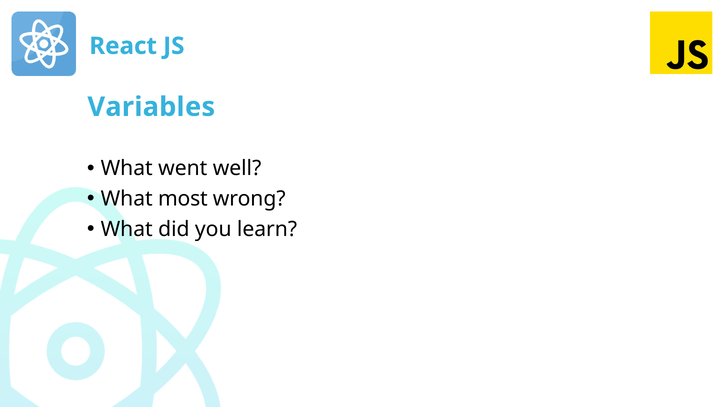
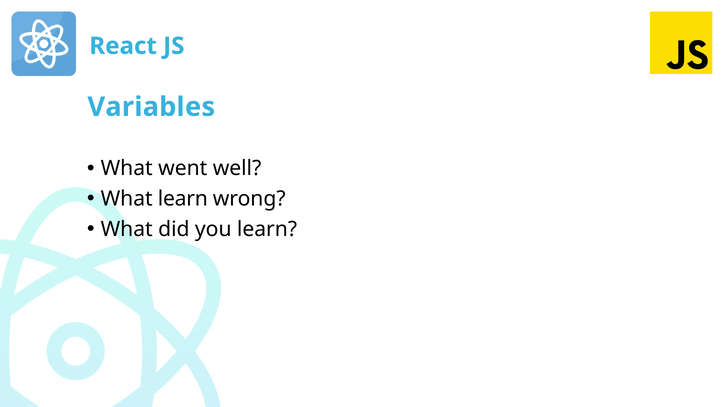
What most: most -> learn (183, 199)
